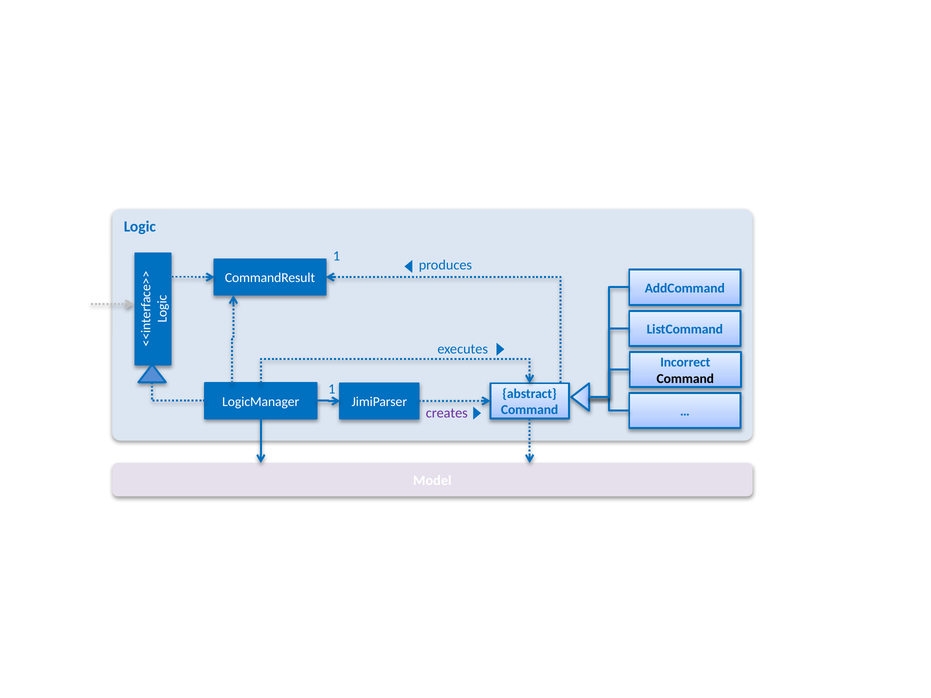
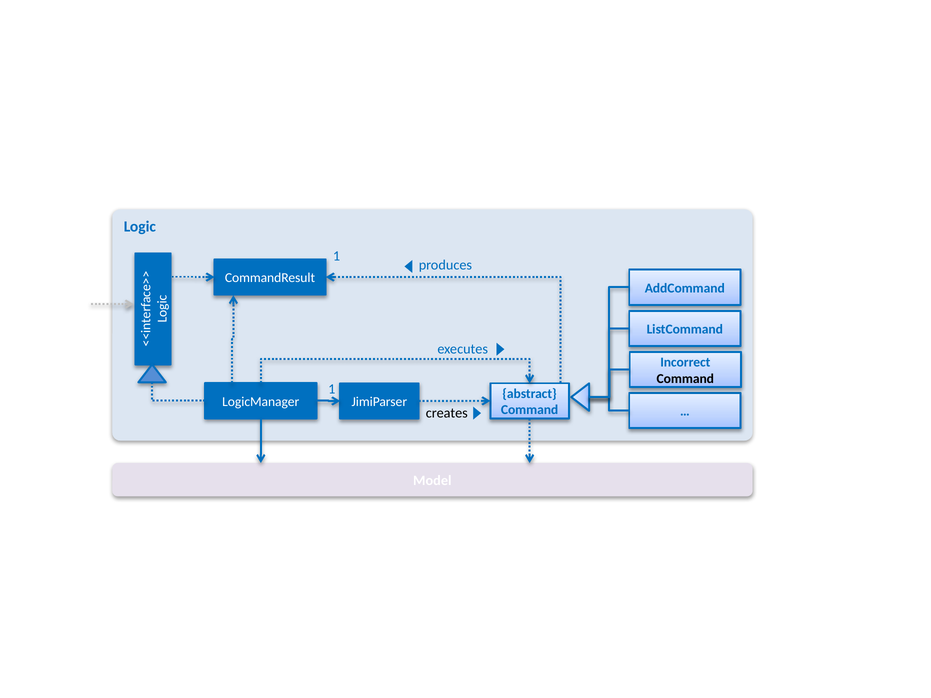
creates colour: purple -> black (447, 413)
